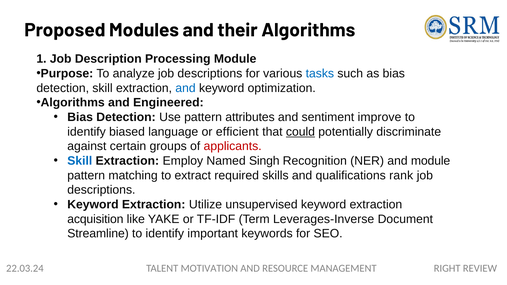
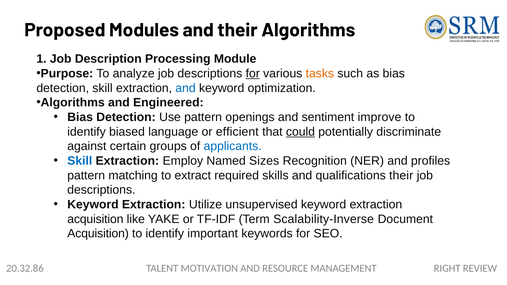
for underline: none -> present (253, 74)
tasks colour: blue -> orange (320, 74)
attributes: attributes -> openings (250, 117)
applicants colour: red -> blue (233, 146)
Singh: Singh -> Sizes (264, 161)
and module: module -> profiles (431, 161)
qualifications rank: rank -> their (401, 175)
Leverages-Inverse: Leverages-Inverse -> Scalability-Inverse (324, 219)
Streamline: Streamline -> Acquisition (98, 234)
22.03.24: 22.03.24 -> 20.32.86 (25, 269)
